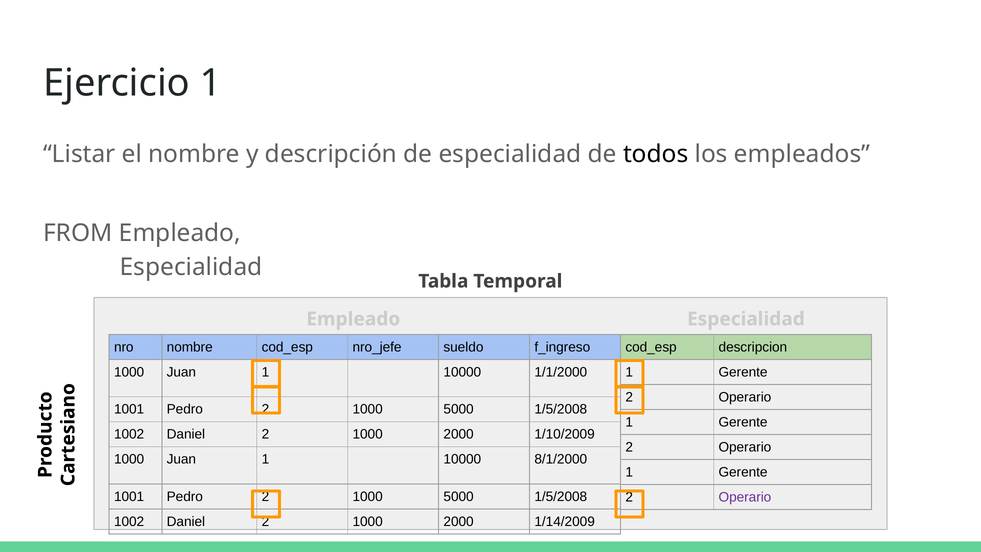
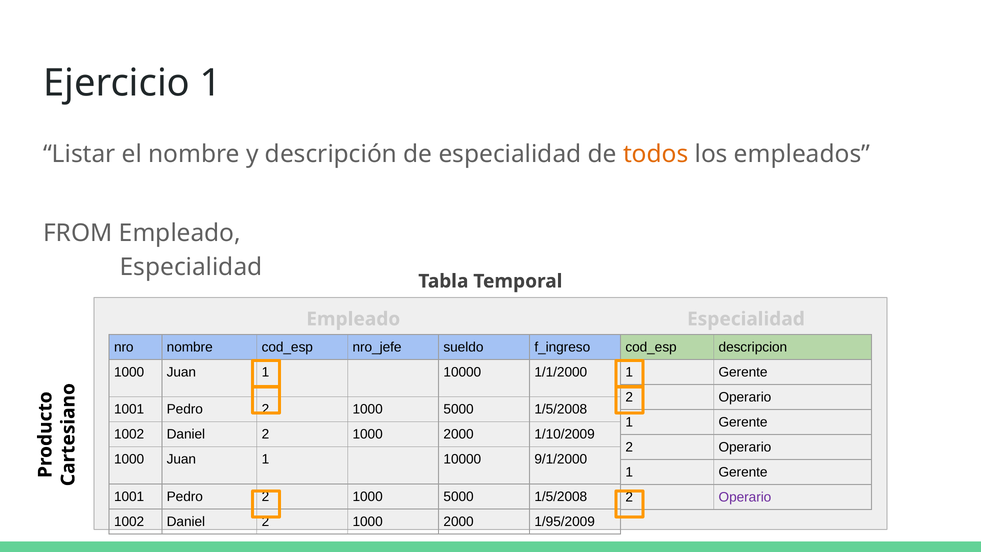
todos colour: black -> orange (656, 154)
8/1/2000: 8/1/2000 -> 9/1/2000 (561, 459)
1/14/2009: 1/14/2009 -> 1/95/2009 (565, 521)
